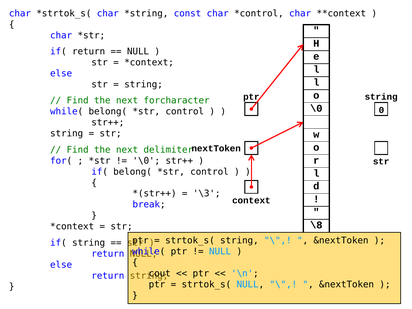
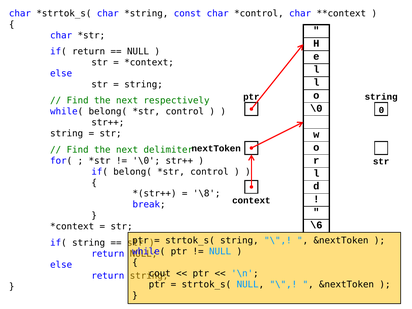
forcharacter: forcharacter -> respectively (177, 101)
\3: \3 -> \8 (207, 194)
\8: \8 -> \6 (316, 225)
